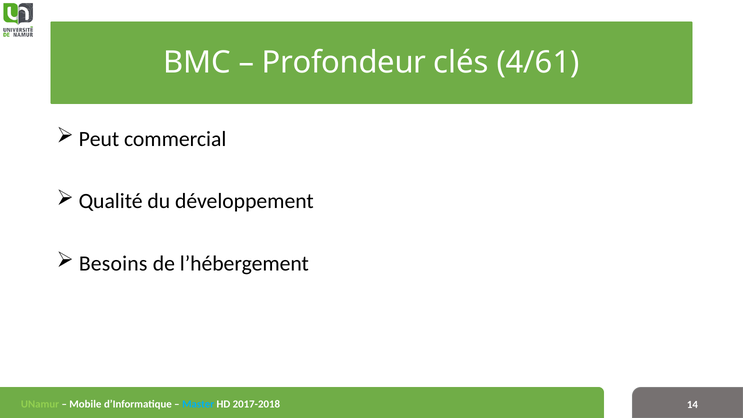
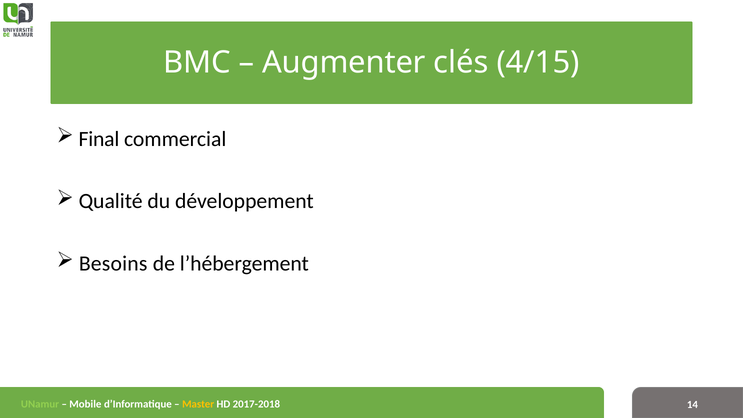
Profondeur: Profondeur -> Augmenter (344, 62)
4/61: 4/61 -> 4/15 (538, 62)
Peut: Peut -> Final (99, 139)
Master colour: light blue -> yellow (198, 404)
